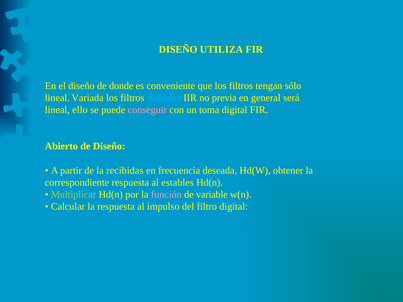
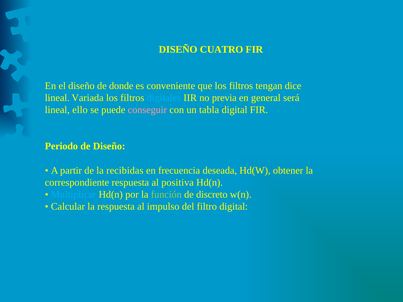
UTILIZA: UTILIZA -> CUATRO (222, 50)
sólo: sólo -> dice (293, 86)
toma: toma -> tabla (209, 110)
Abierto: Abierto -> Periodo (61, 146)
estables: estables -> positiva (178, 183)
Multiplicar colour: light green -> light blue (74, 195)
función colour: pink -> light green (166, 195)
variable: variable -> discreto (212, 195)
